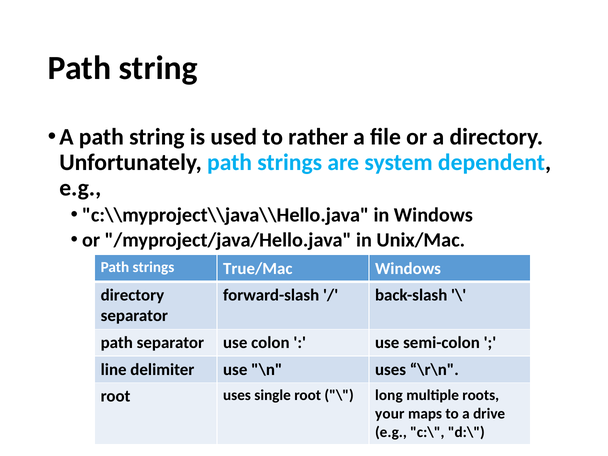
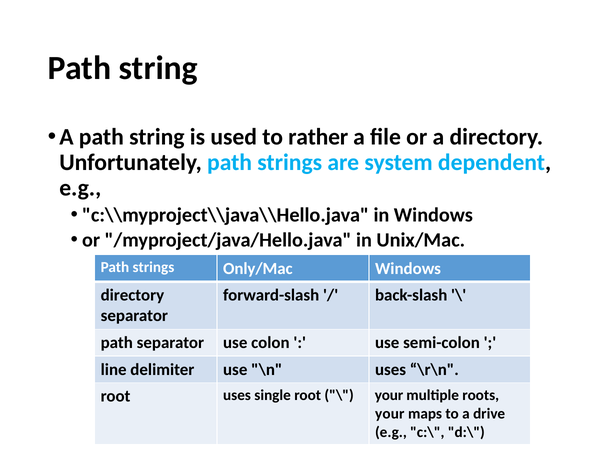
True/Mac: True/Mac -> Only/Mac (258, 268)
long: long -> your (389, 395)
